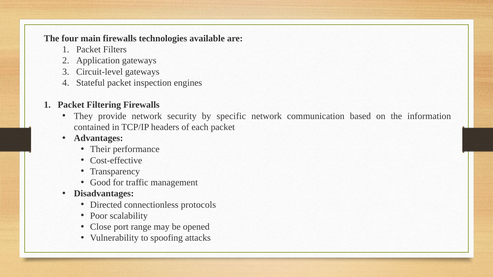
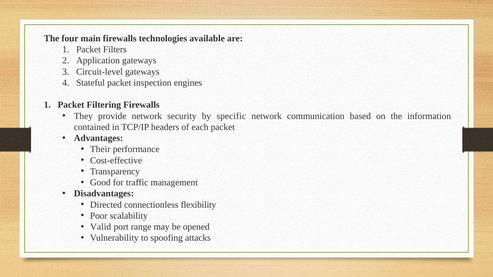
protocols: protocols -> flexibility (199, 205)
Close: Close -> Valid (101, 227)
